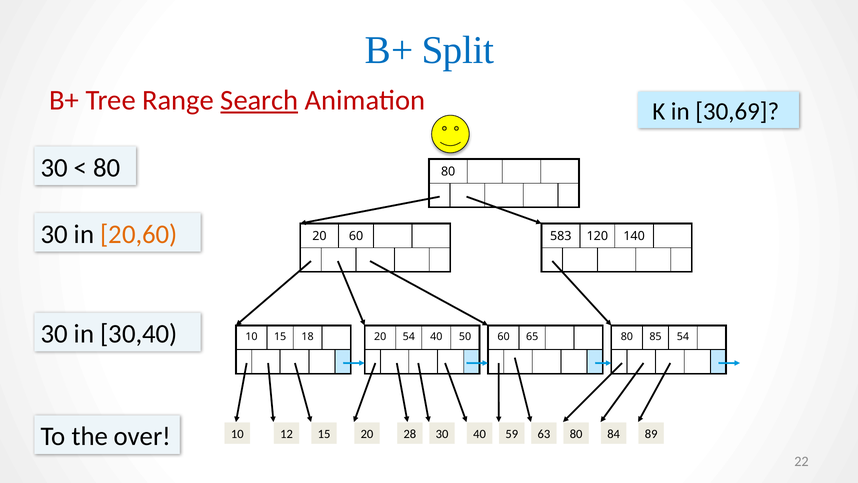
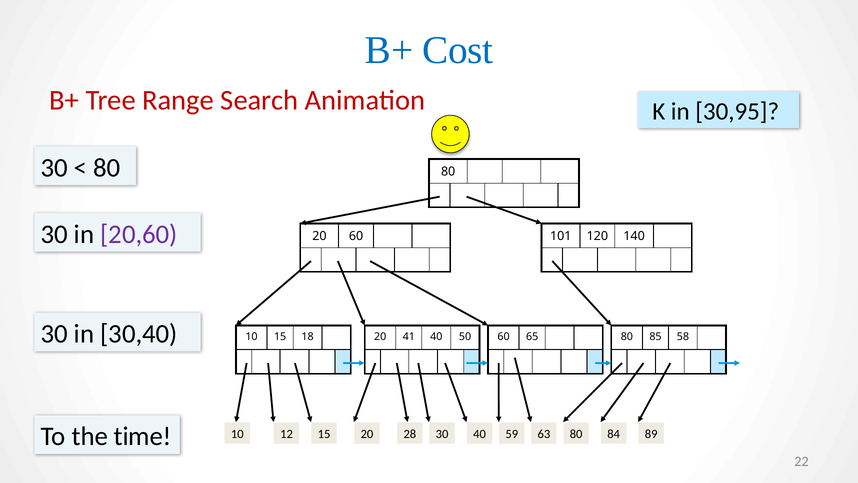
Split: Split -> Cost (458, 50)
Search underline: present -> none (259, 100)
30,69: 30,69 -> 30,95 (737, 112)
20,60 colour: orange -> purple (139, 234)
583: 583 -> 101 (561, 236)
20 54: 54 -> 41 (409, 336)
85 54: 54 -> 58 (683, 336)
over: over -> time (143, 436)
